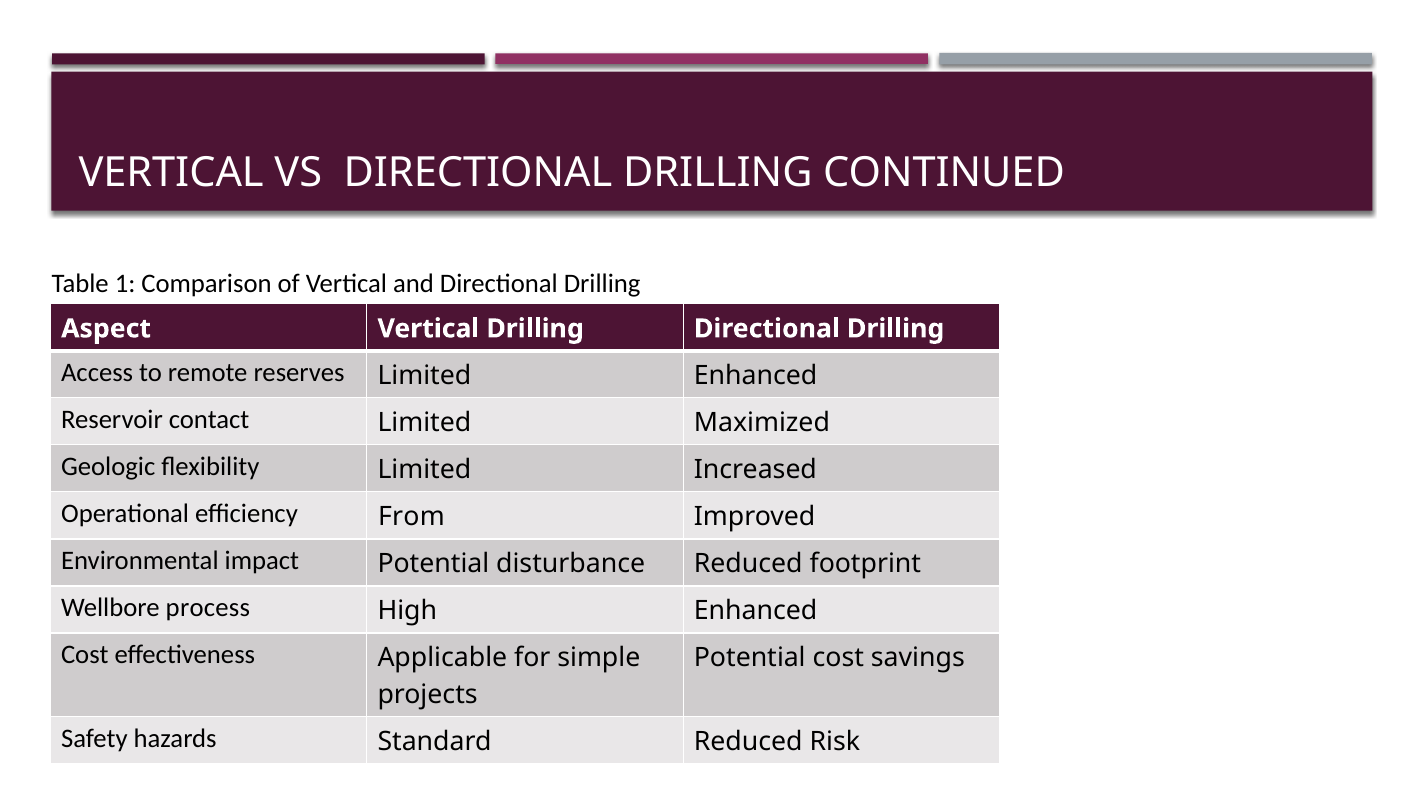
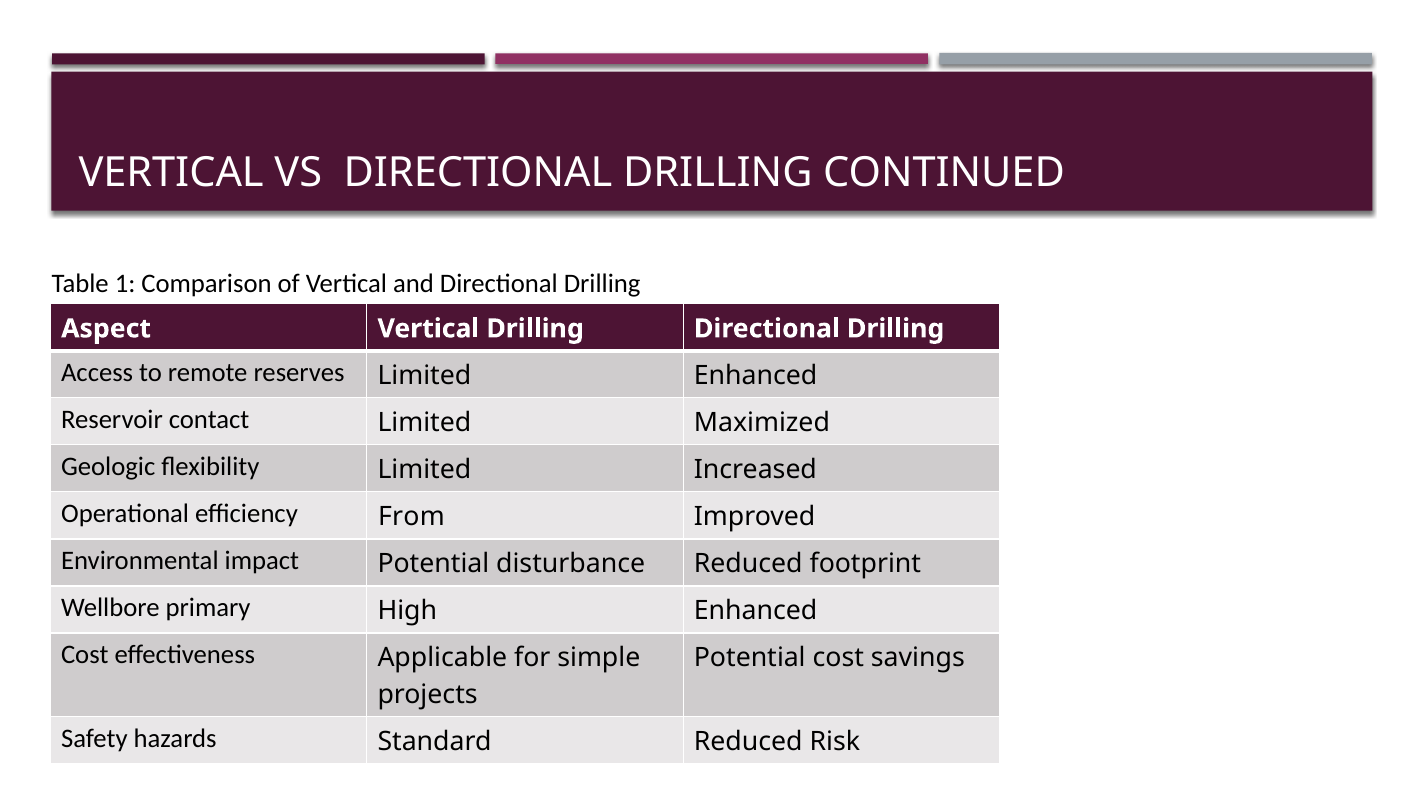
process: process -> primary (208, 608)
